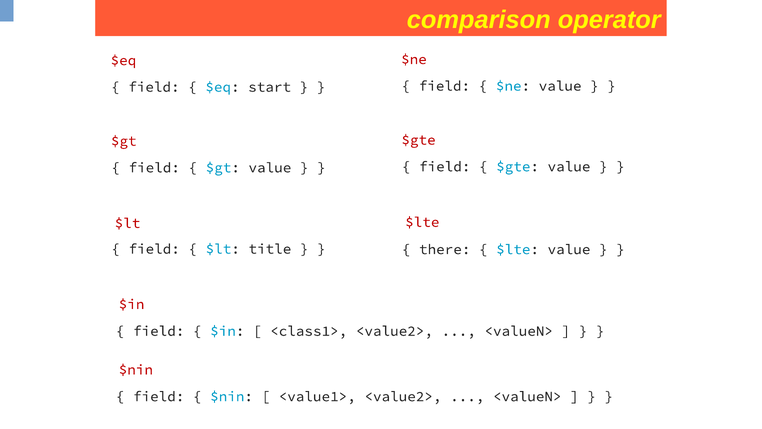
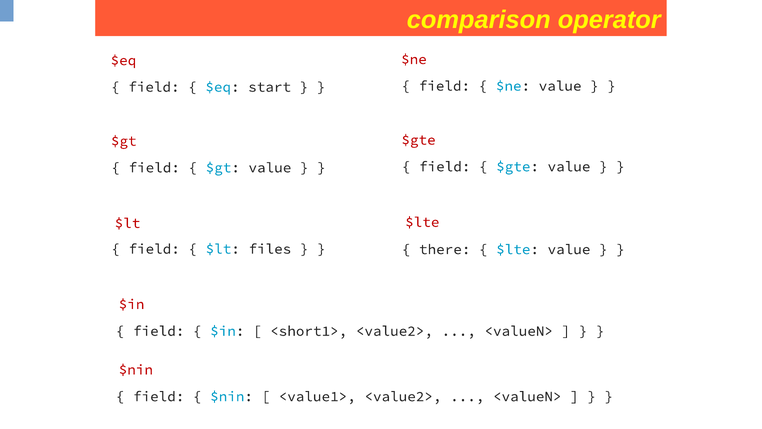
title: title -> files (270, 249)
<class1>: <class1> -> <short1> (309, 331)
